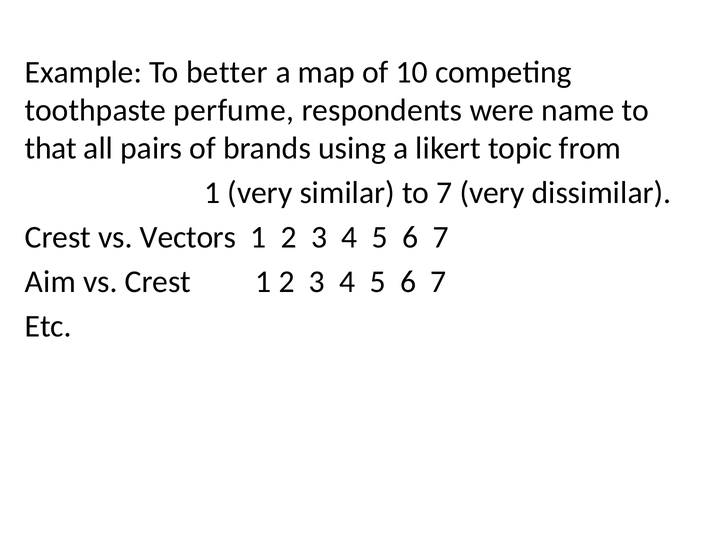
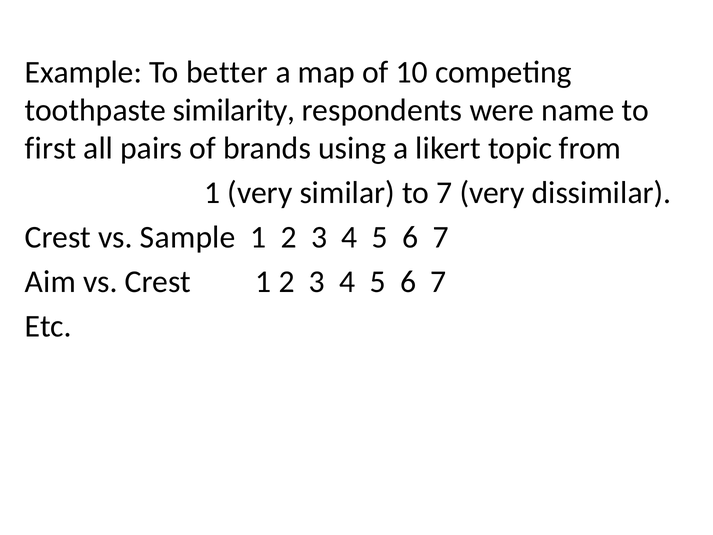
perfume: perfume -> similarity (234, 110)
that: that -> first (51, 148)
Vectors: Vectors -> Sample (188, 237)
